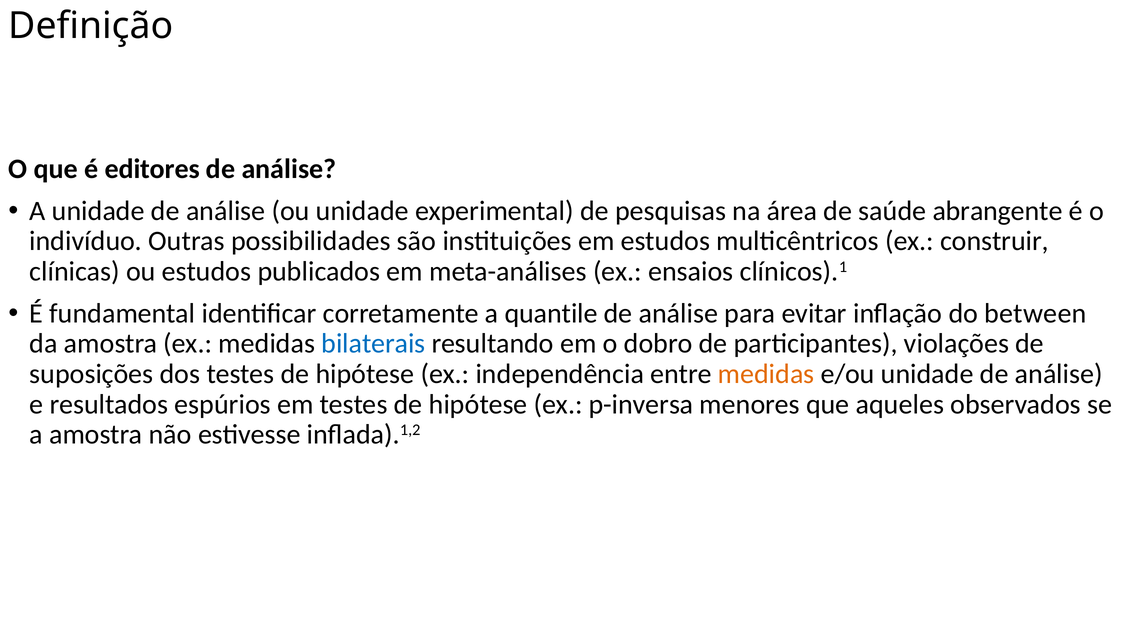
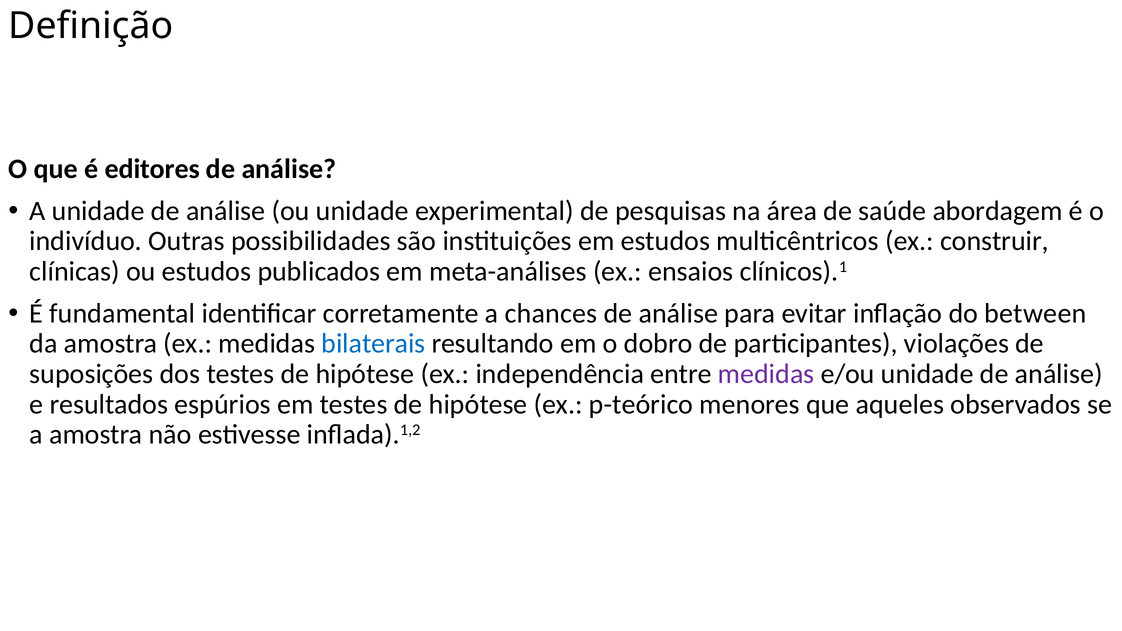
abrangente: abrangente -> abordagem (997, 211)
quantile: quantile -> chances (551, 314)
medidas colour: orange -> purple (766, 374)
p-inversa: p-inversa -> p-teórico (641, 404)
